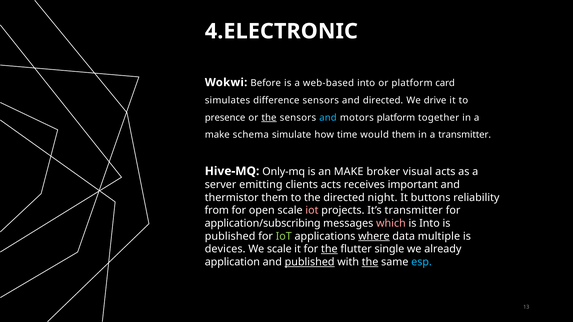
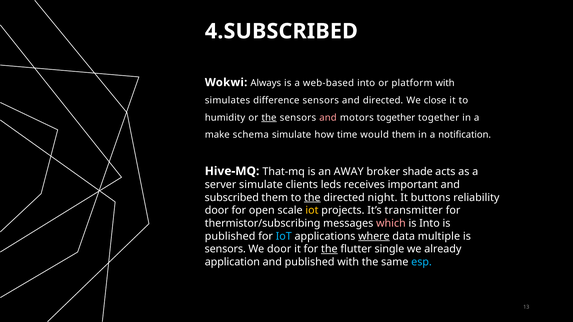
4.ELECTRONIC: 4.ELECTRONIC -> 4.SUBSCRIBED (281, 31)
Before: Before -> Always (266, 83)
platform card: card -> with (445, 83)
drive: drive -> close (435, 101)
presence: presence -> humidity (225, 118)
and colour: light blue -> pink (328, 118)
motors platform: platform -> together (396, 118)
a transmitter: transmitter -> notification (465, 135)
Only-mq: Only-mq -> That-mq (284, 172)
an MAKE: MAKE -> AWAY (349, 172)
visual: visual -> shade (418, 172)
server emitting: emitting -> simulate (261, 185)
clients acts: acts -> leds (331, 185)
thermistor: thermistor -> subscribed (232, 198)
the underline: none -> present (312, 198)
from: from -> door (217, 211)
iot colour: pink -> yellow (312, 211)
application/subscribing: application/subscribing -> thermistor/subscribing (263, 223)
IoT colour: light green -> light blue (284, 236)
devices: devices -> sensors (225, 249)
We scale: scale -> door (279, 249)
published underline: present -> none (310, 262)
the underline: present -> none (370, 262)
